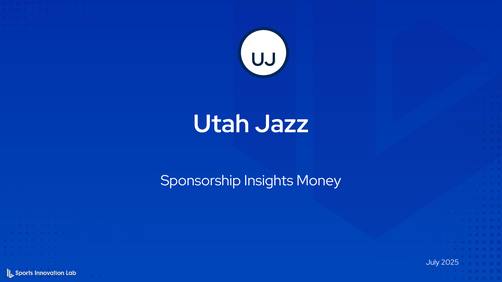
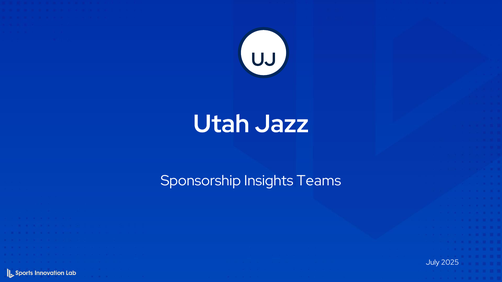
Money: Money -> Teams (319, 181)
